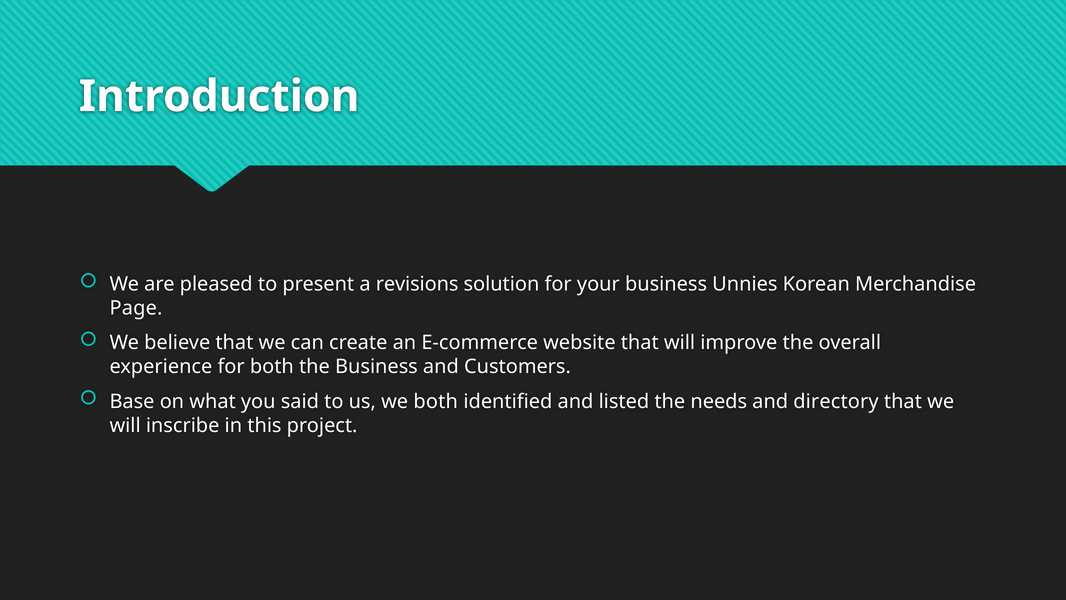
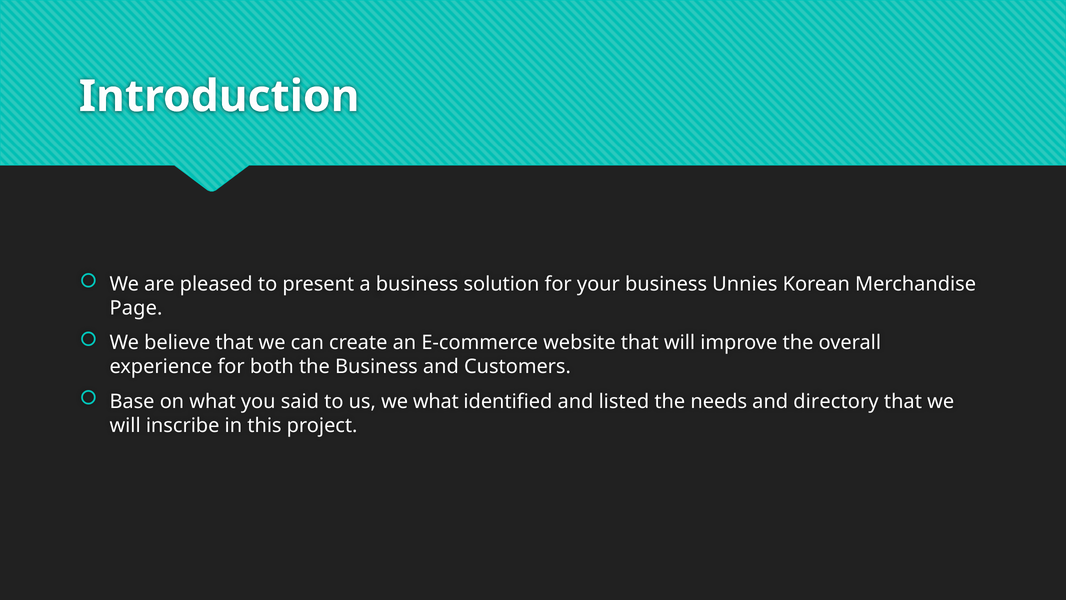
a revisions: revisions -> business (417, 284)
we both: both -> what (436, 401)
